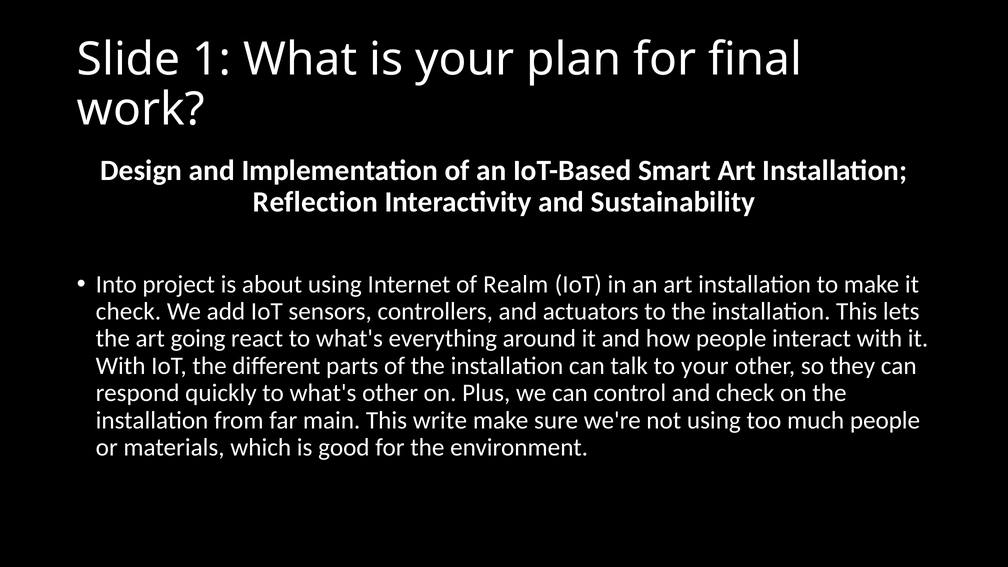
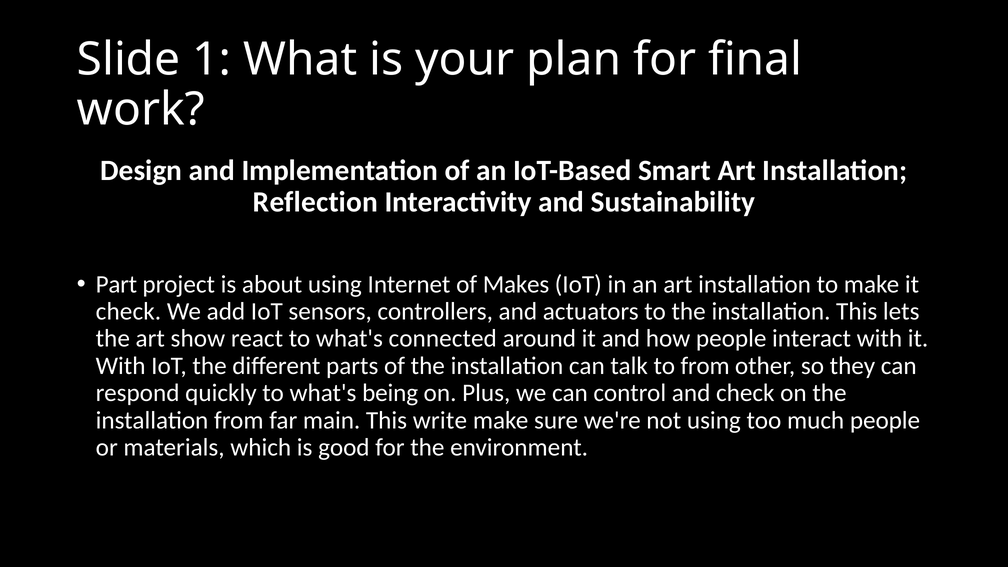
Into: Into -> Part (116, 284)
Realm: Realm -> Makes (516, 284)
going: going -> show (198, 339)
everything: everything -> connected (443, 339)
to your: your -> from (705, 366)
what's other: other -> being (390, 393)
